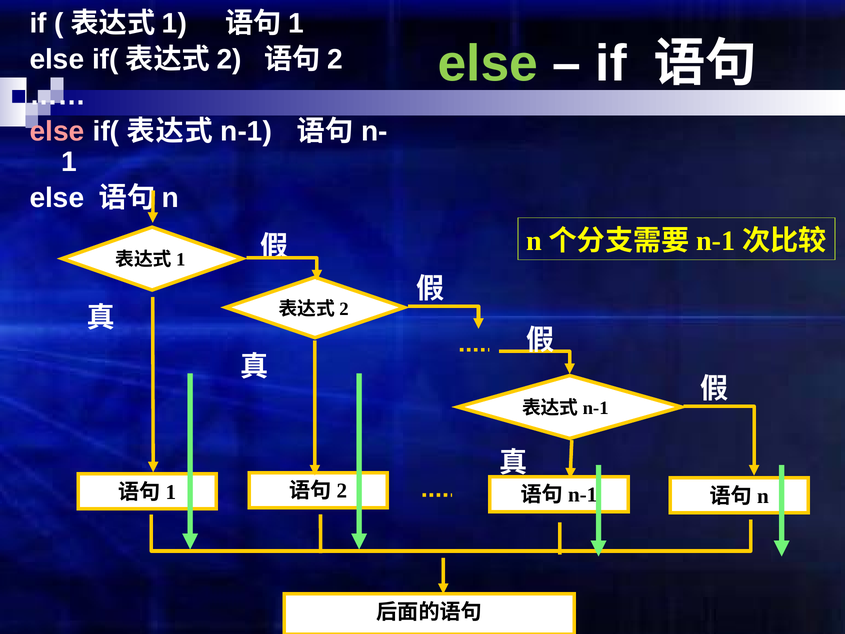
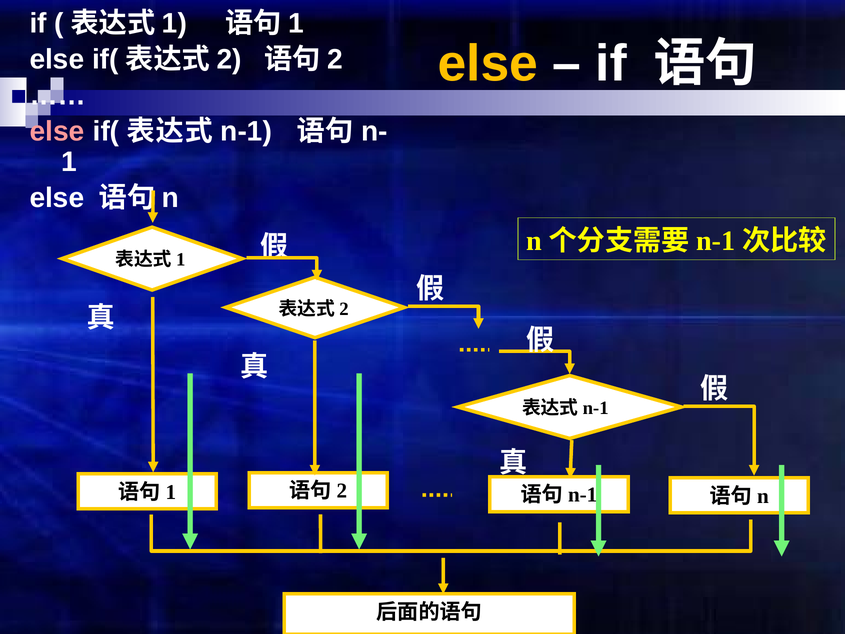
else colour: light green -> yellow (488, 63)
